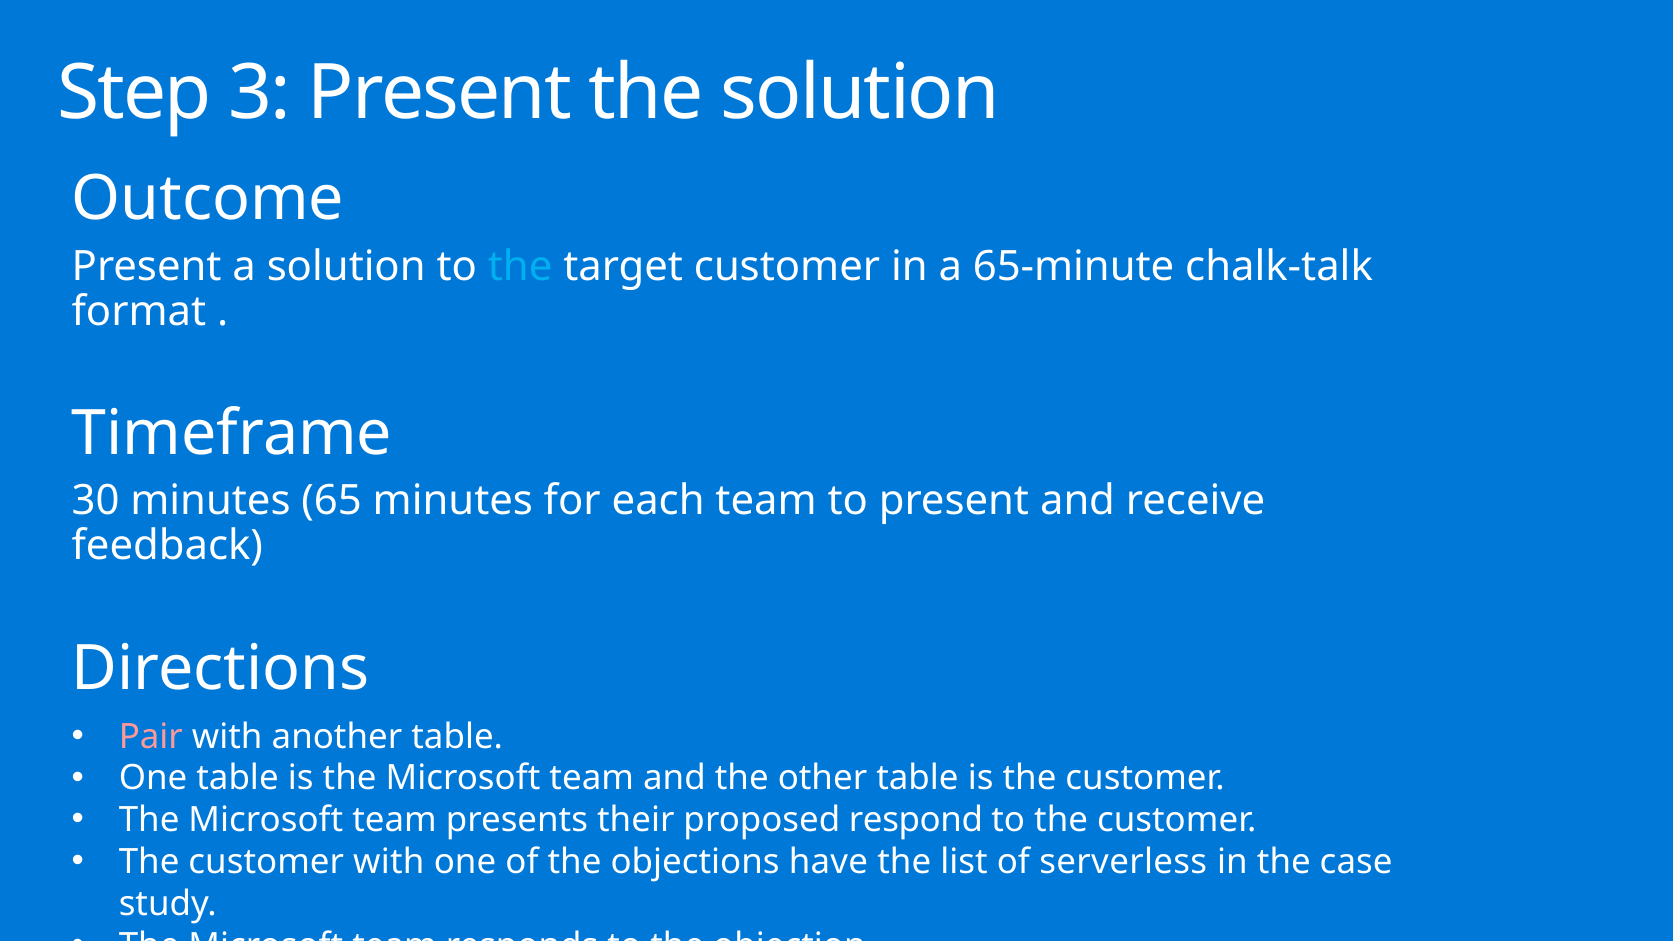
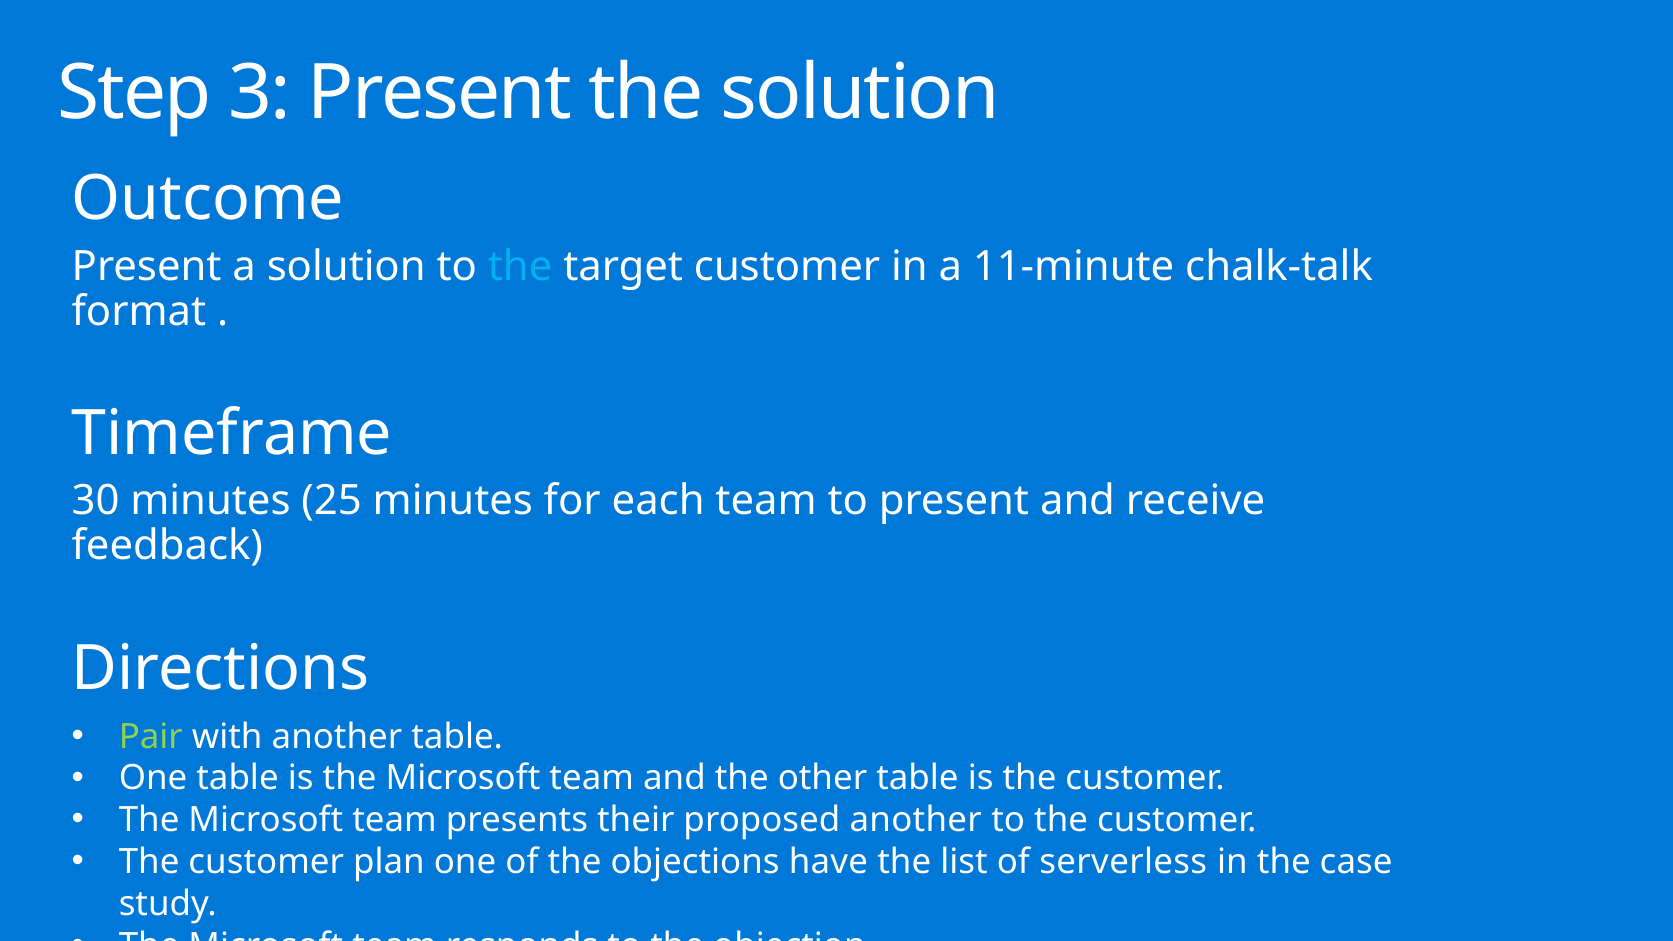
65-minute: 65-minute -> 11-minute (1074, 266)
65: 65 -> 25 (332, 501)
Pair colour: pink -> light green (151, 737)
proposed respond: respond -> another (916, 820)
customer with: with -> plan (389, 862)
